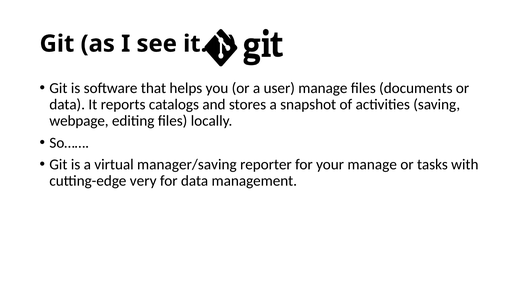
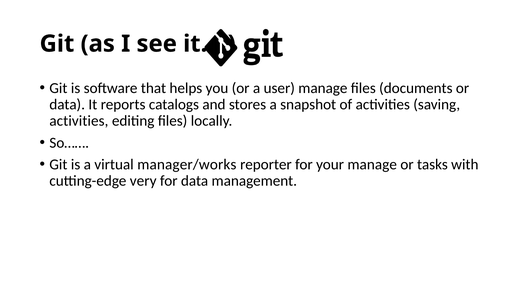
webpage: webpage -> activities (79, 121)
manager/saving: manager/saving -> manager/works (187, 164)
